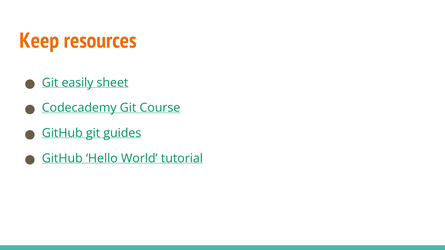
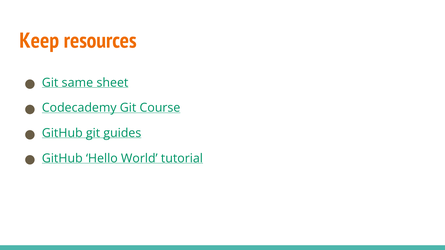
easily: easily -> same (77, 83)
